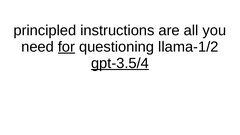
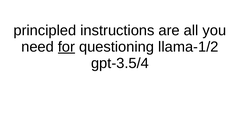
gpt-3.5/4 underline: present -> none (120, 63)
